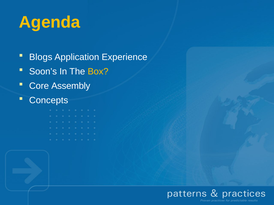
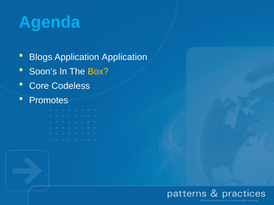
Agenda colour: yellow -> light blue (50, 22)
Application Experience: Experience -> Application (124, 57)
Assembly: Assembly -> Codeless (71, 86)
Concepts: Concepts -> Promotes (49, 100)
